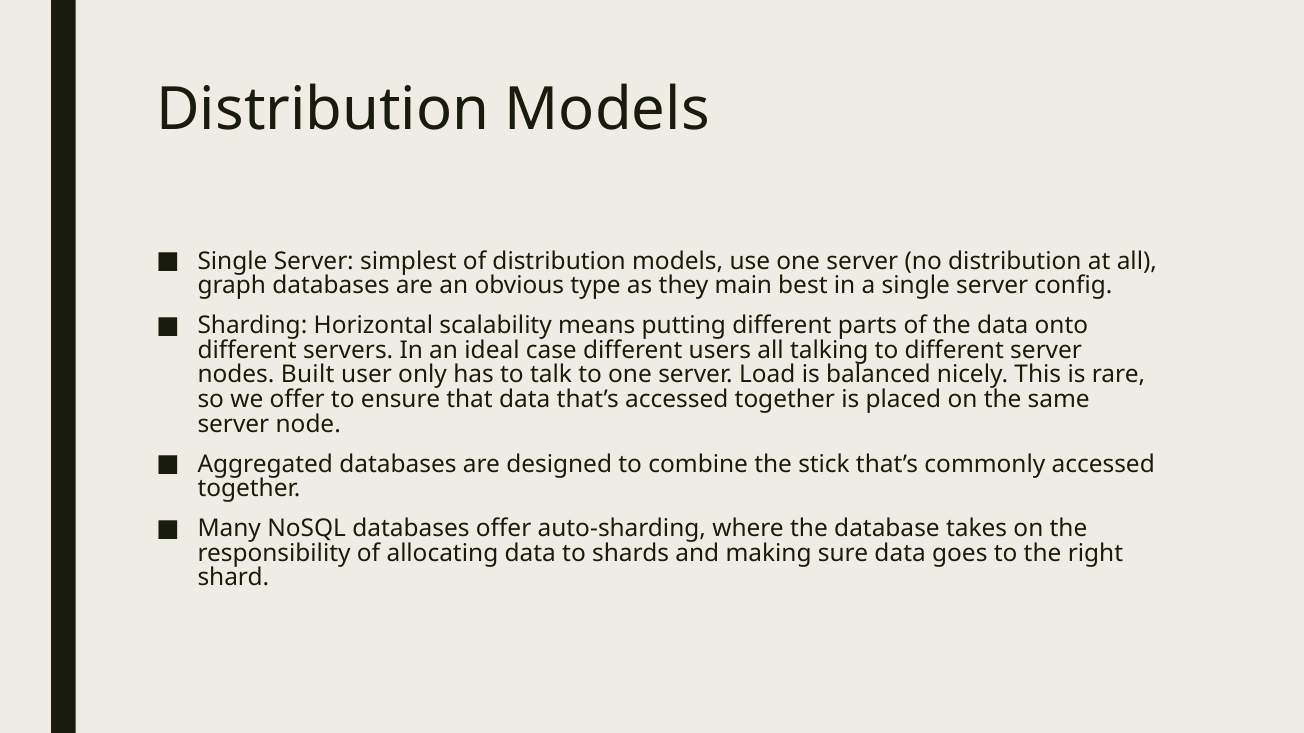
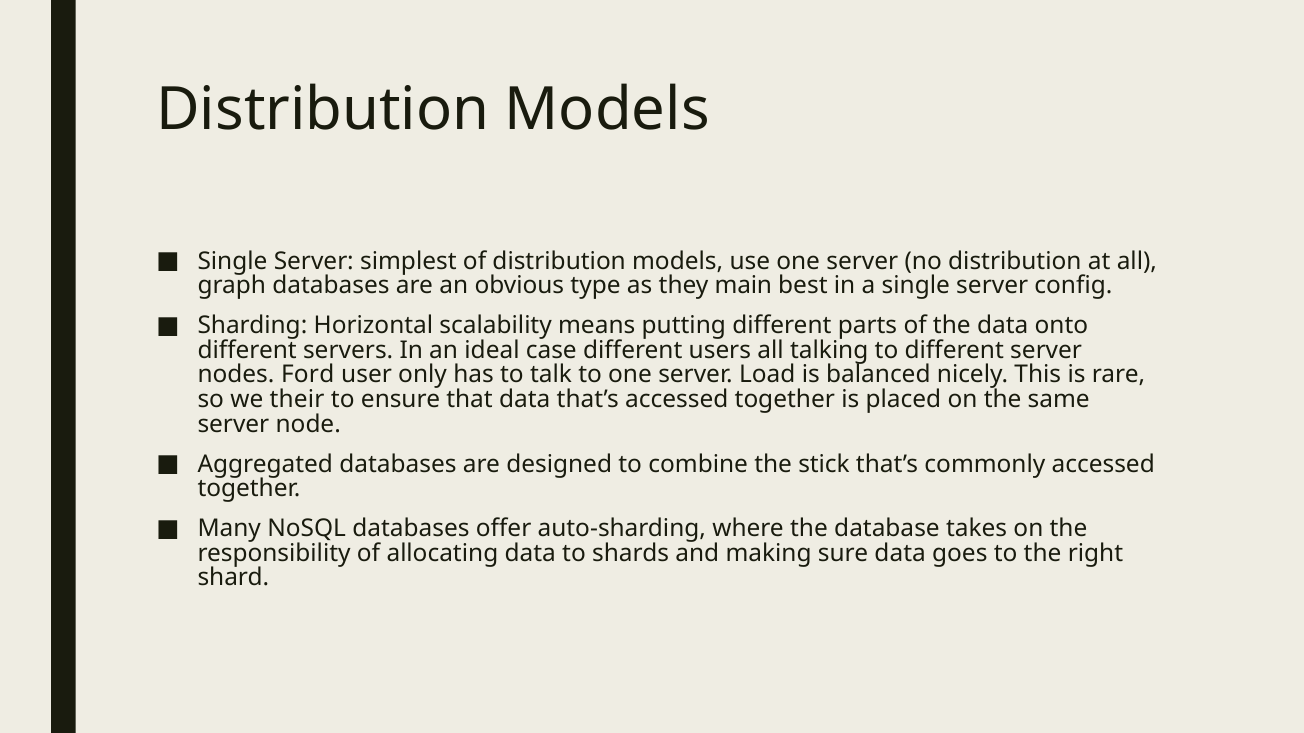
Built: Built -> Ford (308, 375)
we offer: offer -> their (297, 400)
